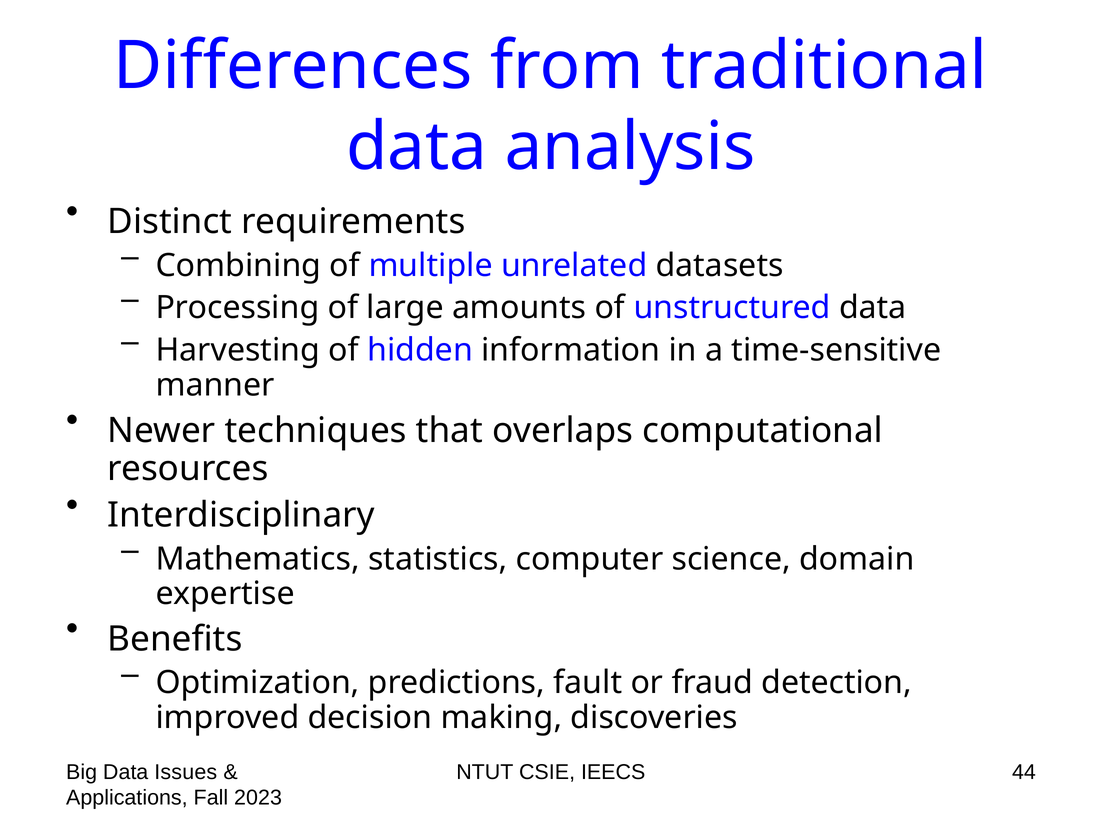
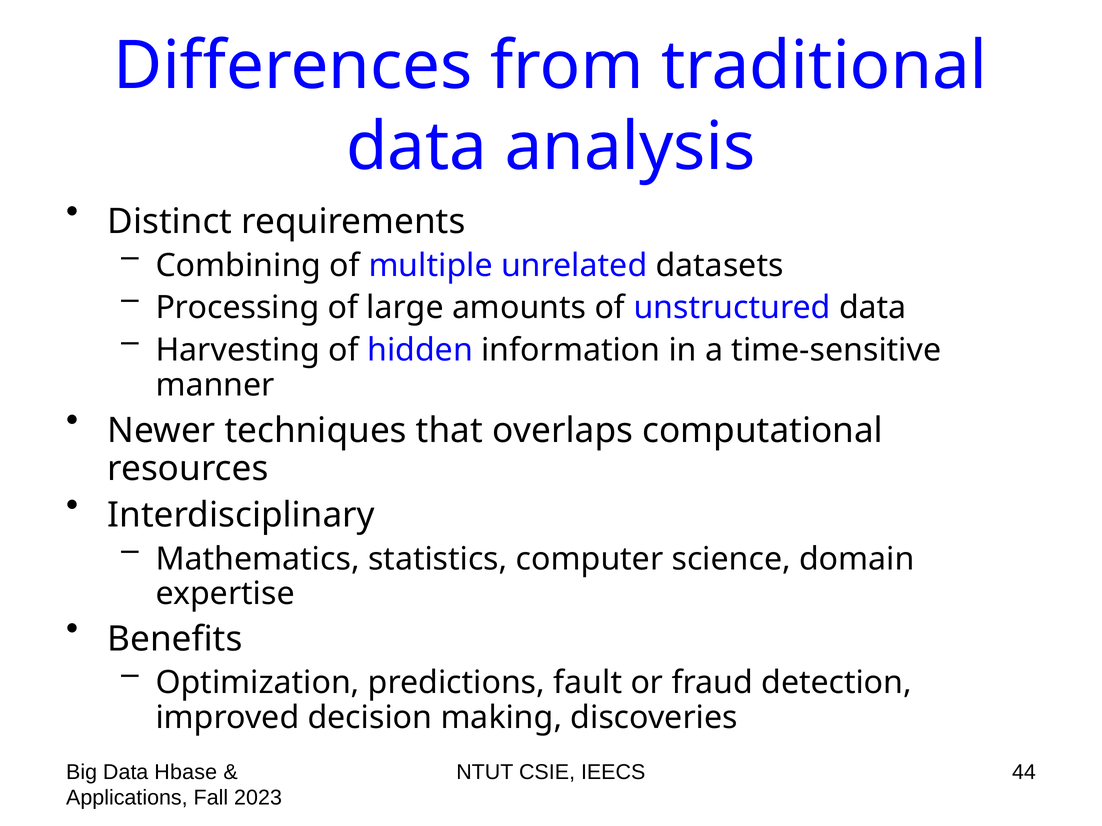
Issues: Issues -> Hbase (186, 773)
